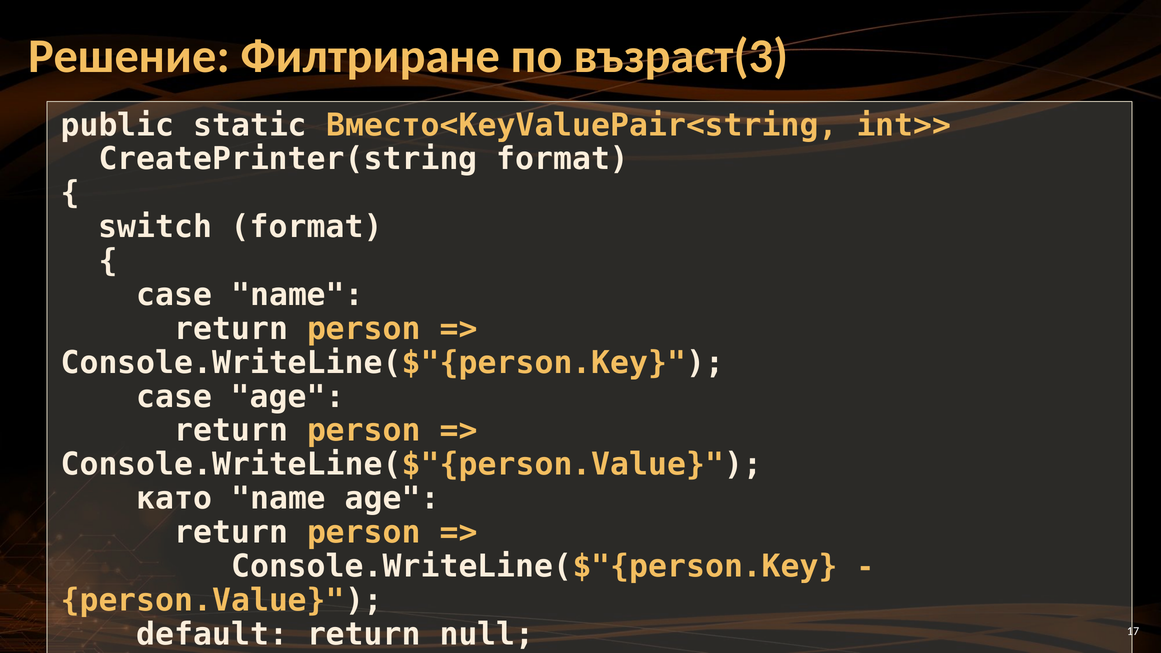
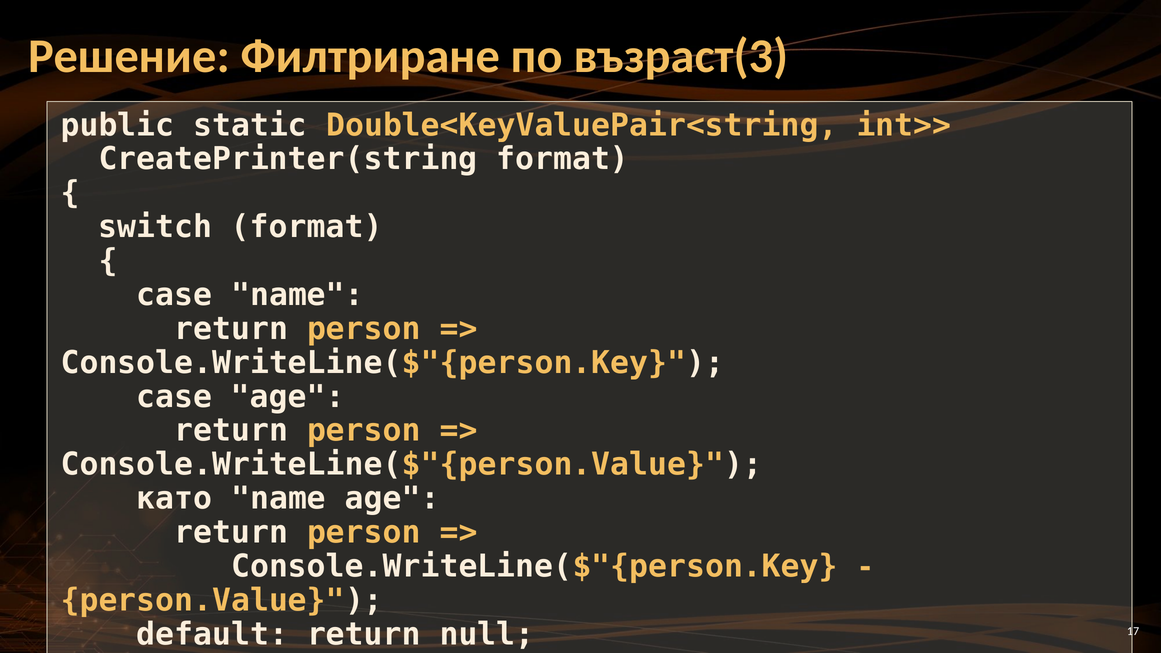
Вместо<KeyValuePair<string: Вместо<KeyValuePair<string -> Double<KeyValuePair<string (582, 125)
